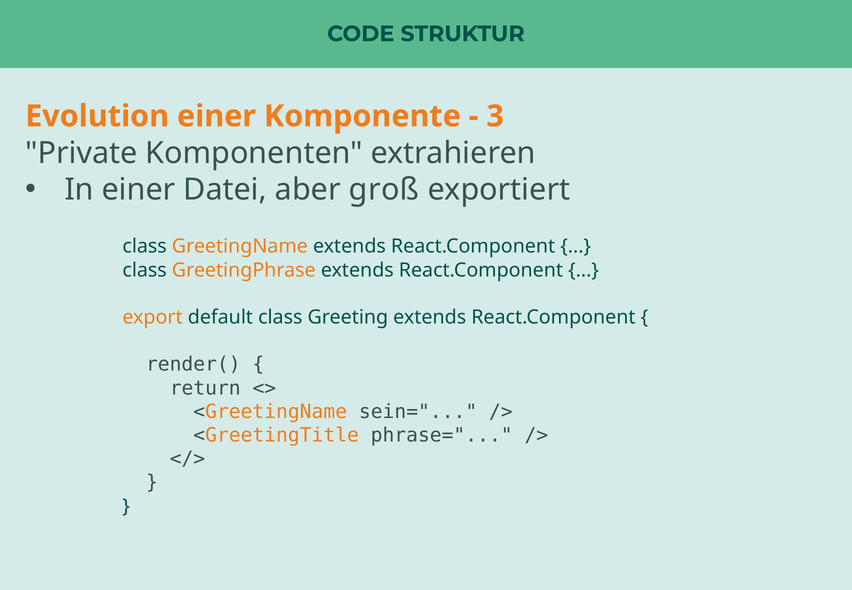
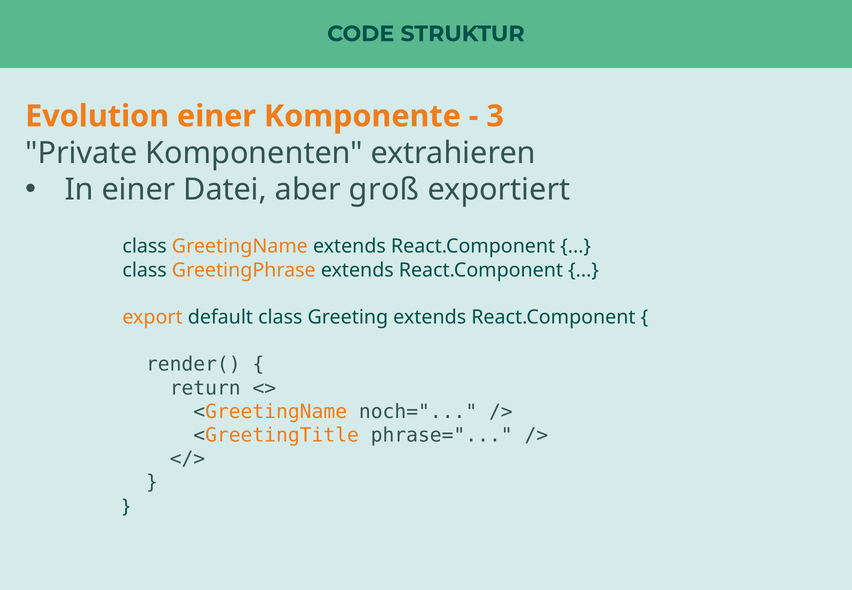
sein=: sein= -> noch= (418, 412)
